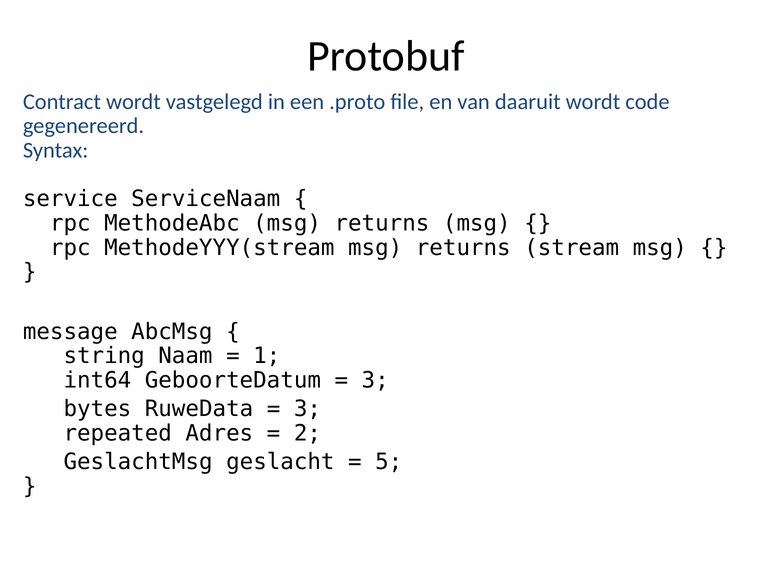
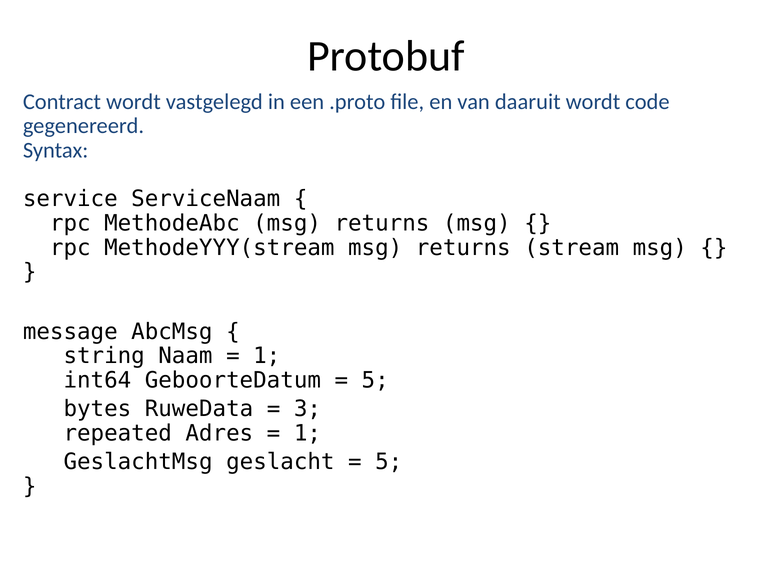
3: 3 -> 5 (375, 380)
2: 2 -> 1 (307, 433)
